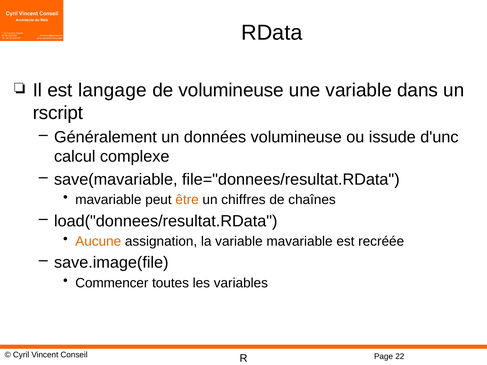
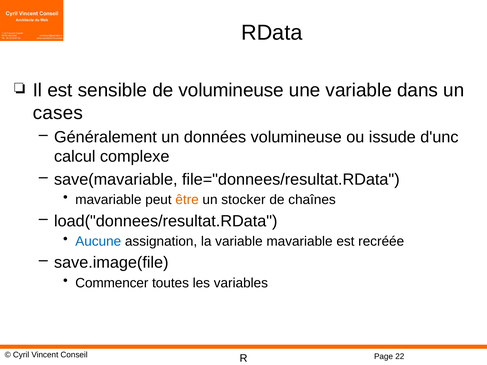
langage: langage -> sensible (112, 90)
rscript: rscript -> cases (58, 113)
chiffres: chiffres -> stocker (243, 200)
Aucune colour: orange -> blue (98, 242)
